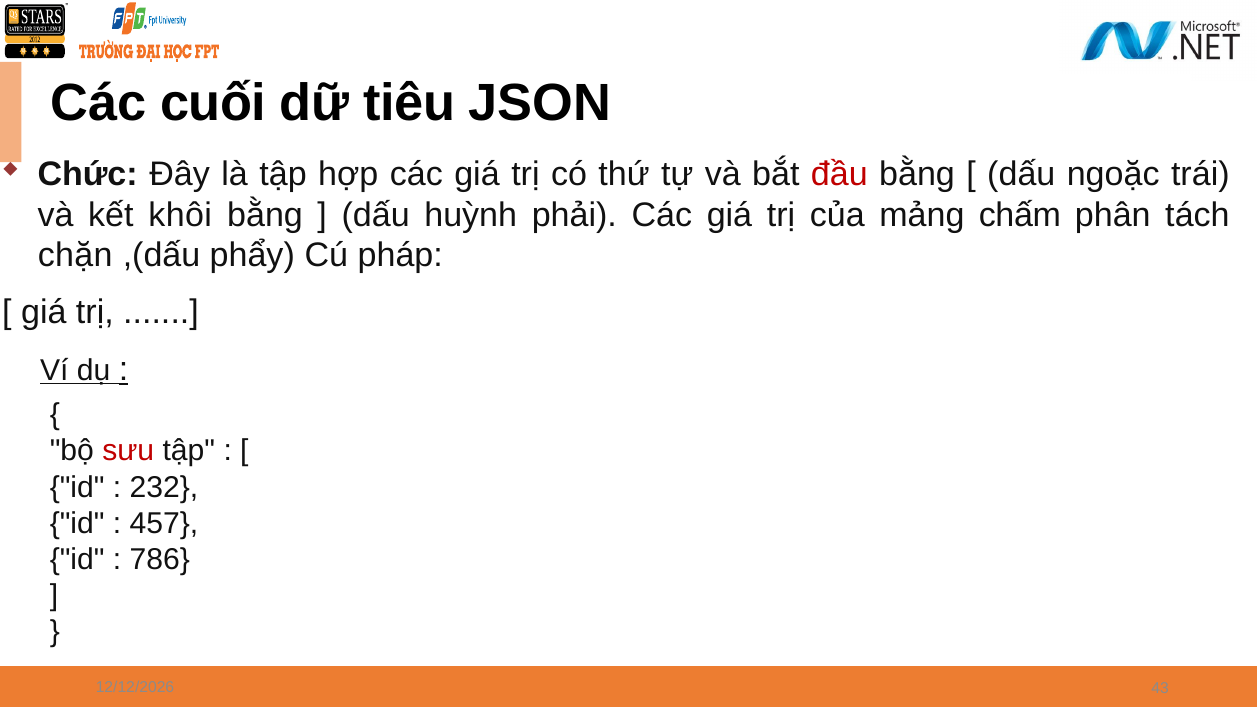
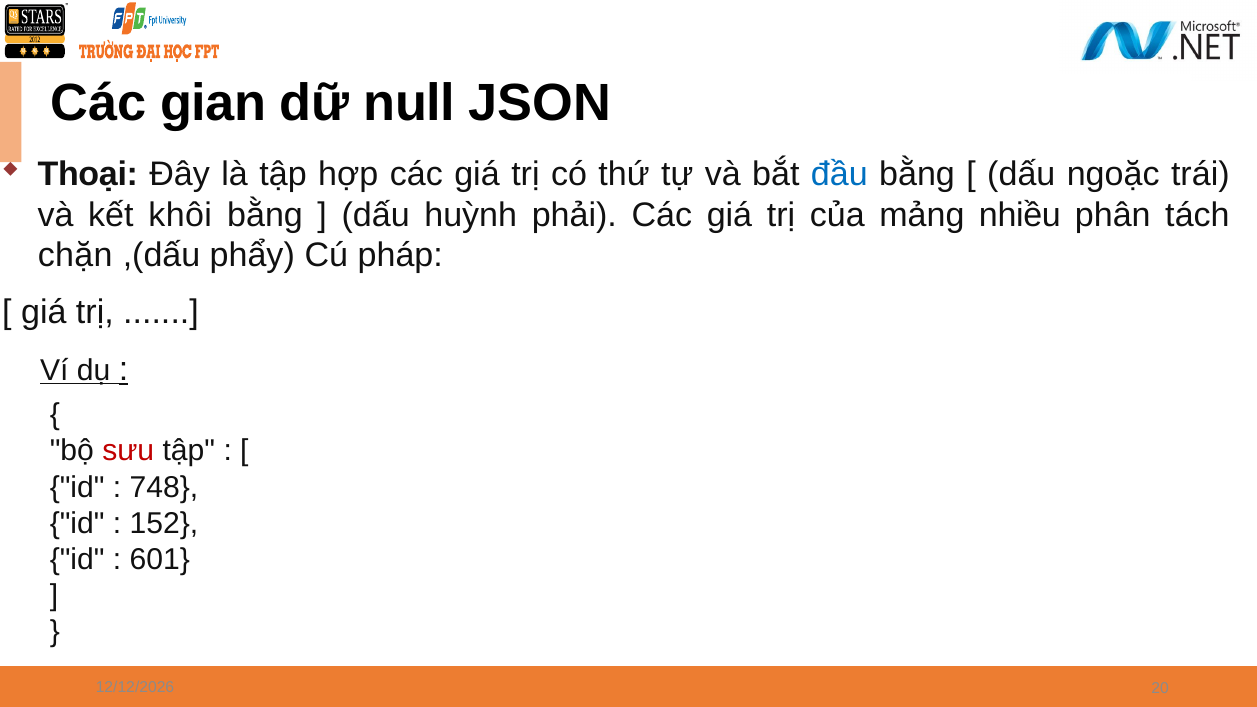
cuối: cuối -> gian (213, 104)
tiêu: tiêu -> null (409, 104)
Chức: Chức -> Thoại (88, 174)
đầu colour: red -> blue (839, 174)
chấm: chấm -> nhiều (1020, 215)
232: 232 -> 748 (164, 487)
457: 457 -> 152 (164, 523)
786: 786 -> 601 (160, 559)
43: 43 -> 20 (1160, 688)
